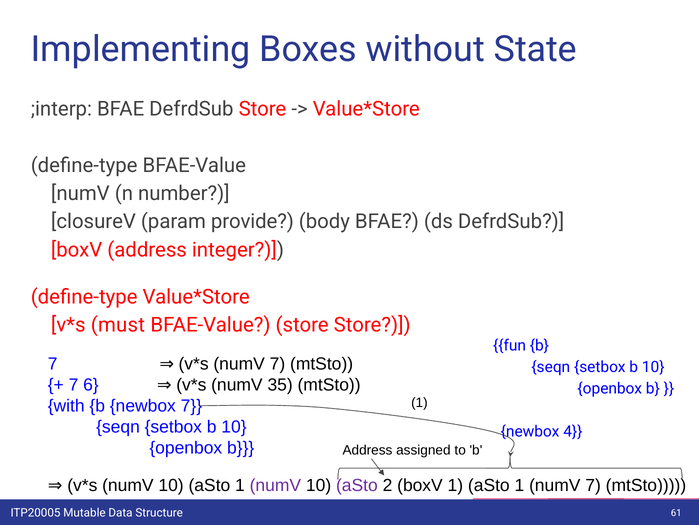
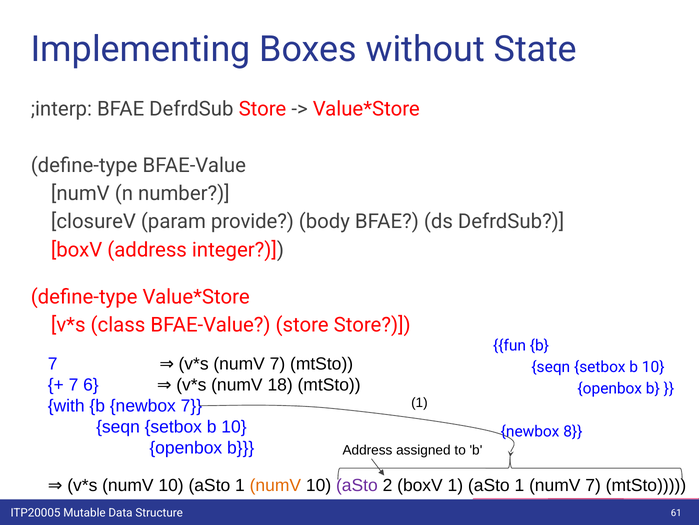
must: must -> class (118, 324)
35: 35 -> 18 (280, 385)
4: 4 -> 8 (573, 431)
numV colour: purple -> orange (275, 485)
